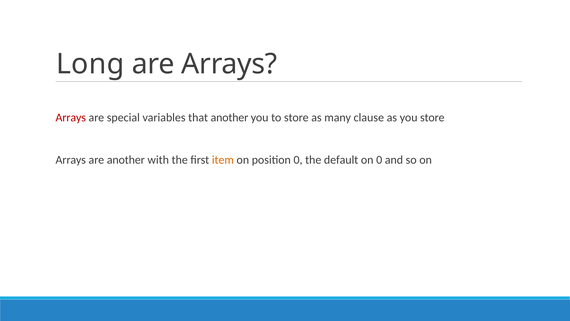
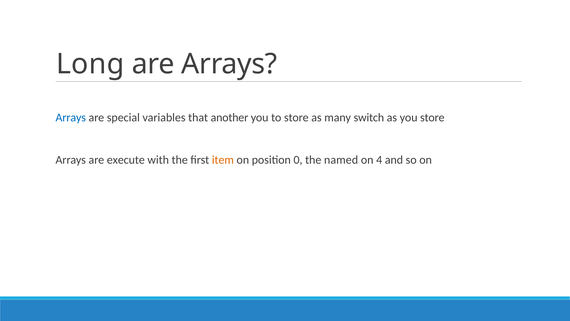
Arrays colour: red -> blue (71, 117)
clause: clause -> switch (369, 117)
are another: another -> execute (126, 160)
default: default -> named (341, 160)
on 0: 0 -> 4 (379, 160)
